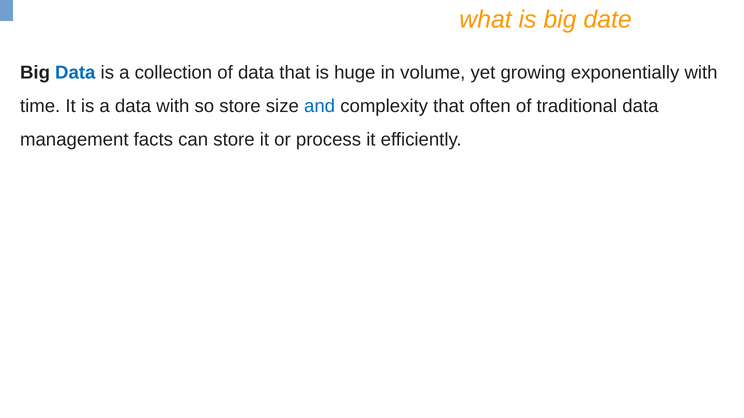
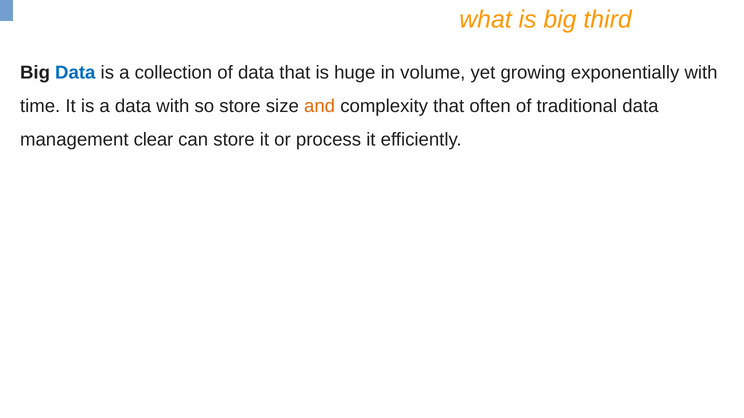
date: date -> third (608, 19)
and colour: blue -> orange (320, 106)
facts: facts -> clear (153, 140)
